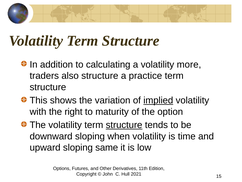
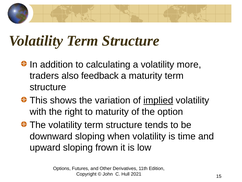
also structure: structure -> feedback (100, 76)
a practice: practice -> maturity (145, 76)
structure underline: present -> none (124, 125)
same: same -> frown (107, 147)
